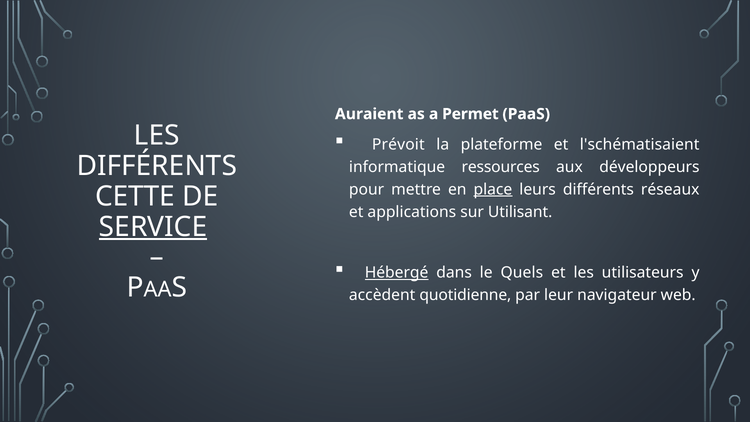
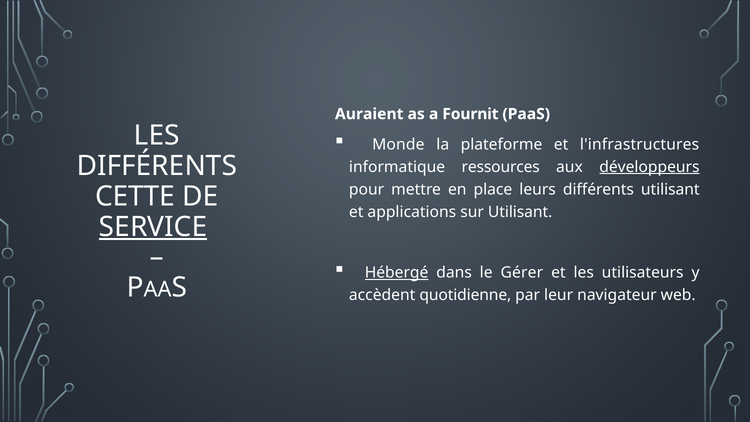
Permet: Permet -> Fournit (470, 114)
Prévoit: Prévoit -> Monde (398, 144)
l'schématisaient: l'schématisaient -> l'infrastructures (640, 144)
développeurs underline: none -> present (649, 167)
place underline: present -> none (493, 189)
différents réseaux: réseaux -> utilisant (670, 189)
Quels: Quels -> Gérer (522, 273)
